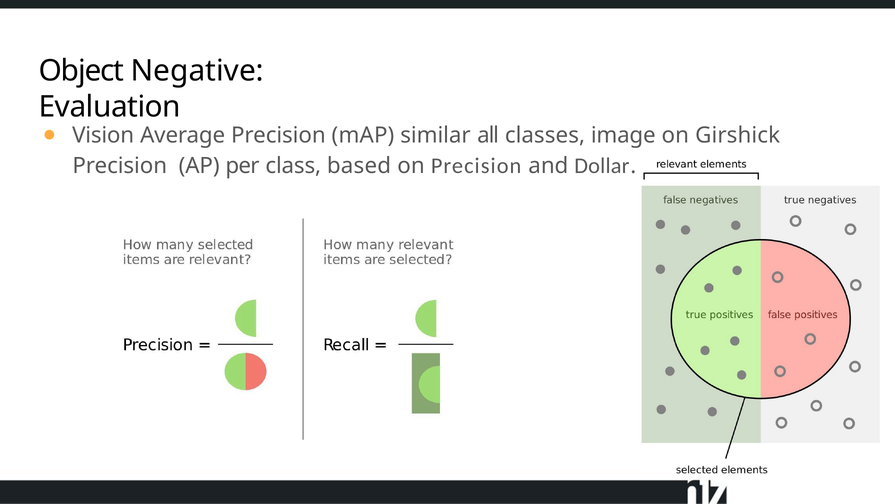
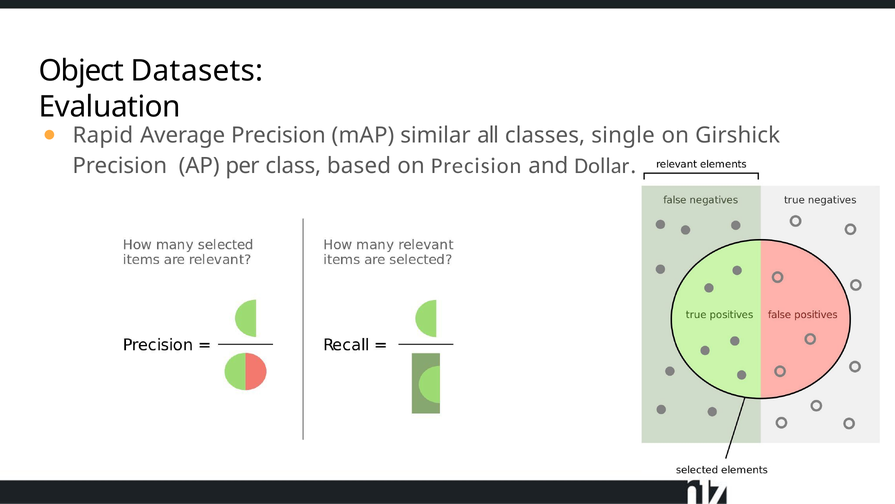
Negative: Negative -> Datasets (197, 71)
Vision: Vision -> Rapid (103, 135)
image: image -> single (623, 135)
